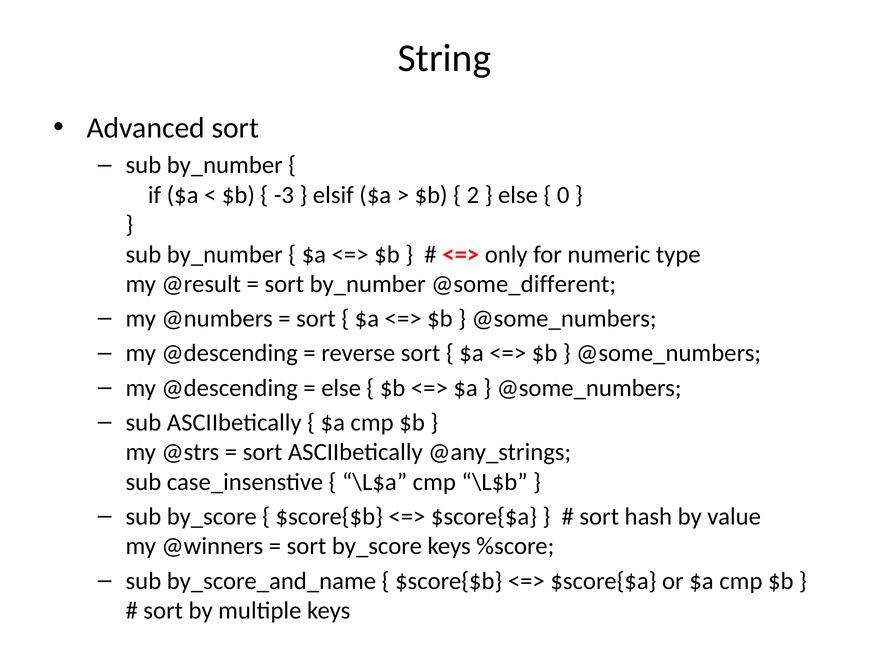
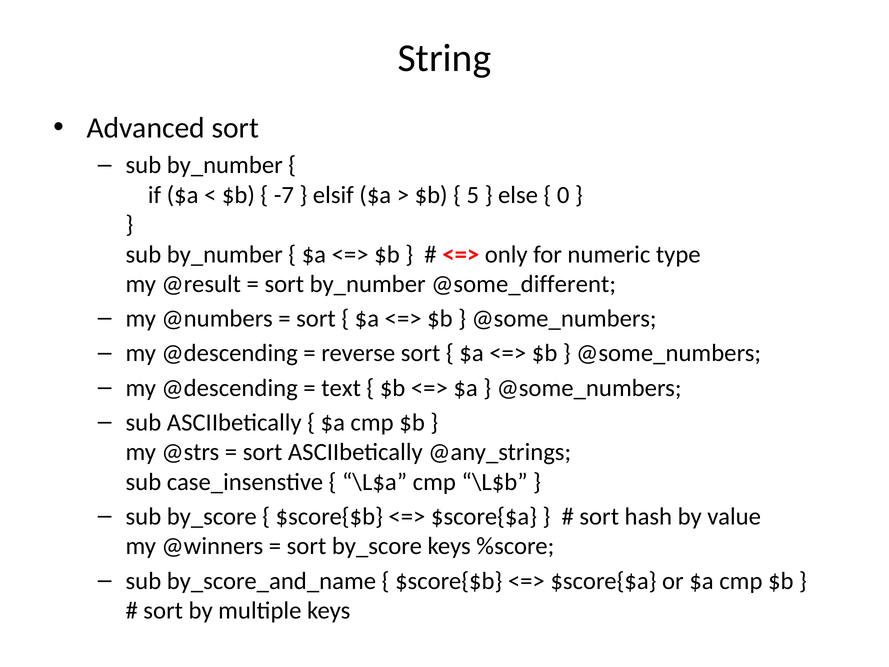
-3: -3 -> -7 (284, 195)
2: 2 -> 5 (473, 195)
else: else -> text (341, 388)
